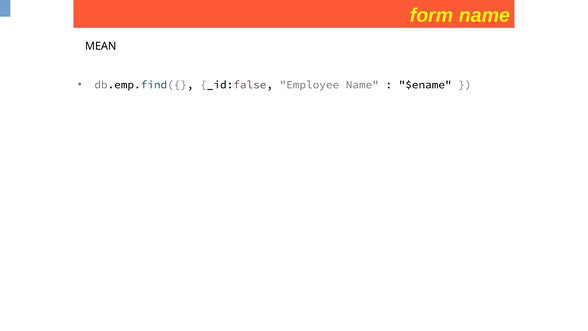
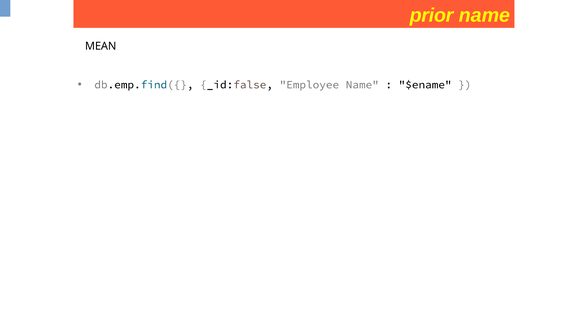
form: form -> prior (432, 15)
